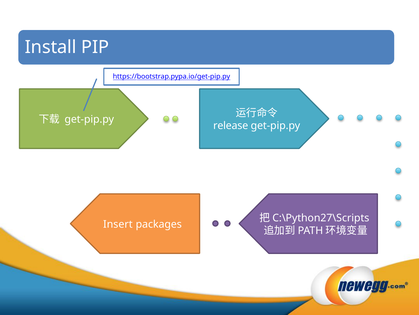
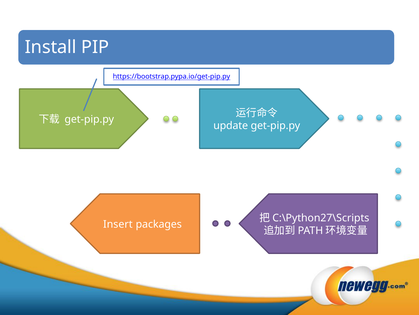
release: release -> update (231, 125)
